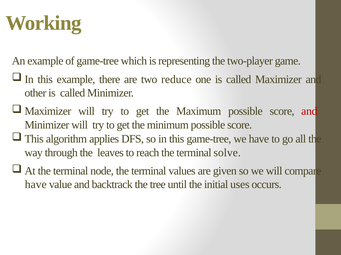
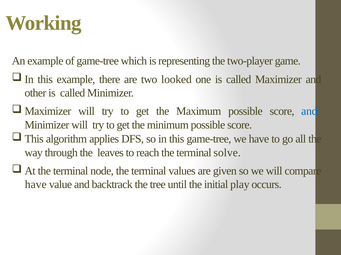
reduce: reduce -> looked (176, 80)
and colour: red -> blue (309, 112)
uses: uses -> play (240, 185)
